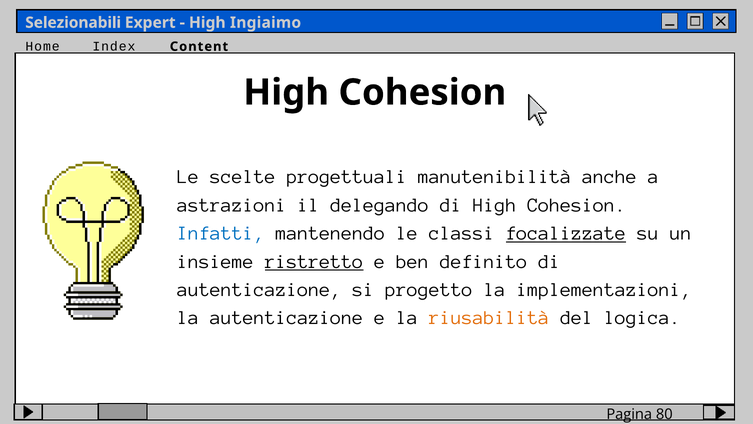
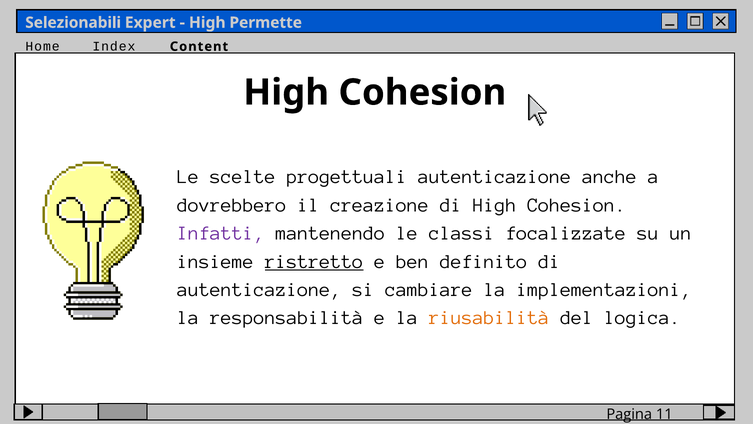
Ingiaimo: Ingiaimo -> Permette (266, 23)
progettuali manutenibilità: manutenibilità -> autenticazione (495, 177)
astrazioni: astrazioni -> dovrebbero (232, 205)
delegando: delegando -> creazione (380, 205)
Infatti colour: blue -> purple (221, 233)
focalizzate underline: present -> none (566, 233)
progetto: progetto -> cambiare (429, 289)
la autenticazione: autenticazione -> responsabilità (287, 317)
80: 80 -> 11 (664, 414)
